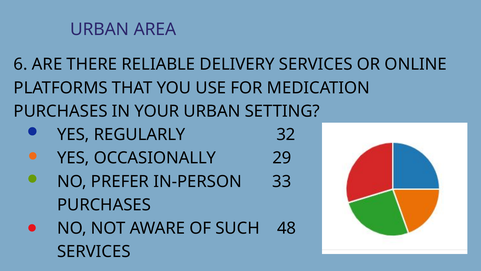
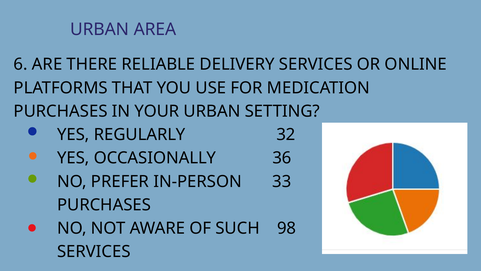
29: 29 -> 36 (282, 158)
48: 48 -> 98 (287, 228)
